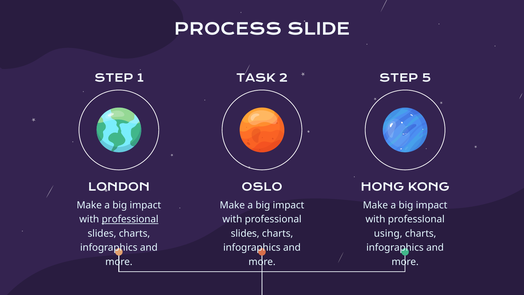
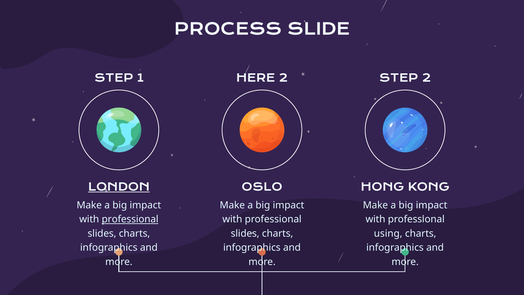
TASK: TASK -> HERE (256, 78)
STEP 5: 5 -> 2 (426, 78)
LONDON underline: none -> present (119, 187)
